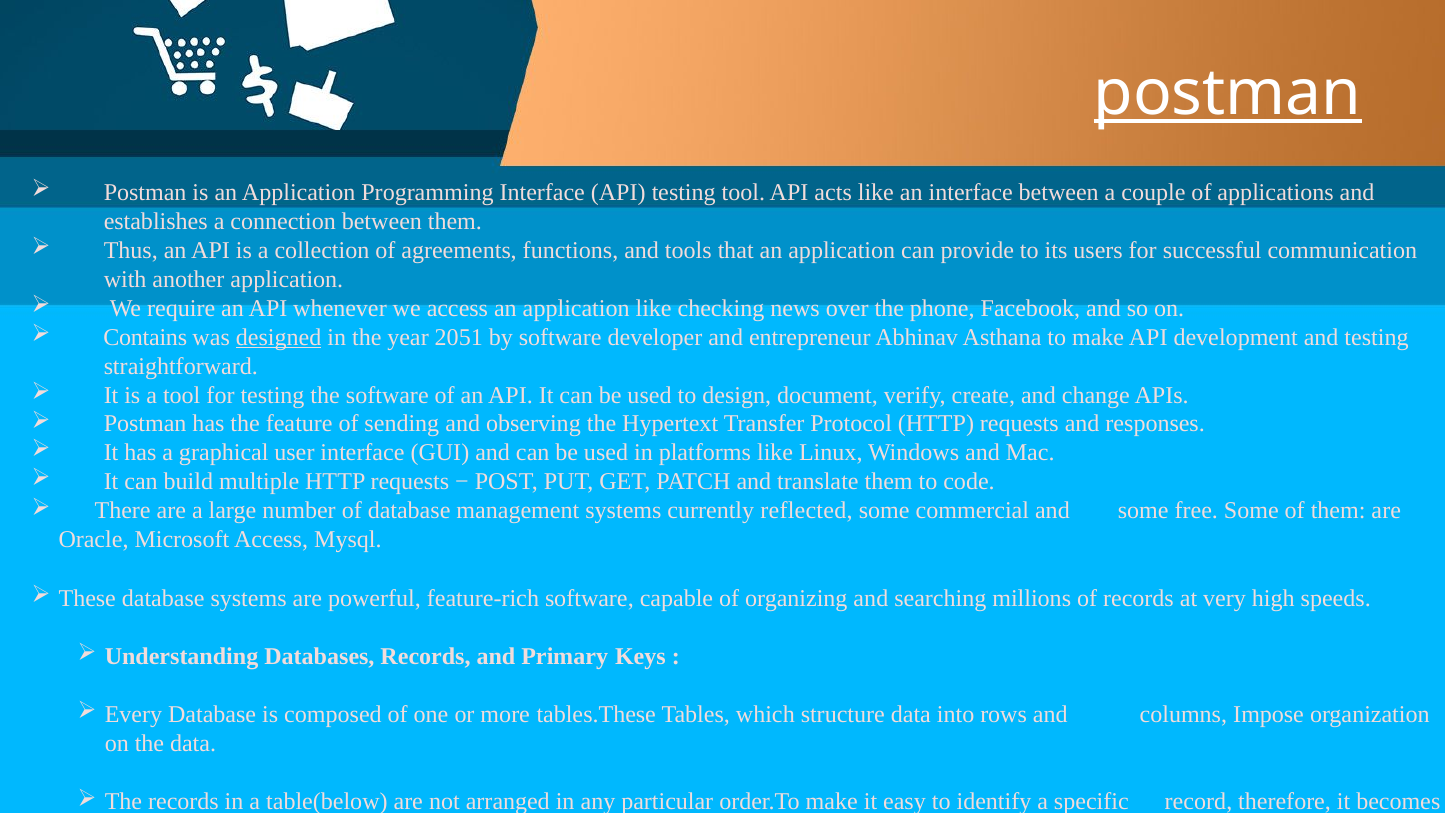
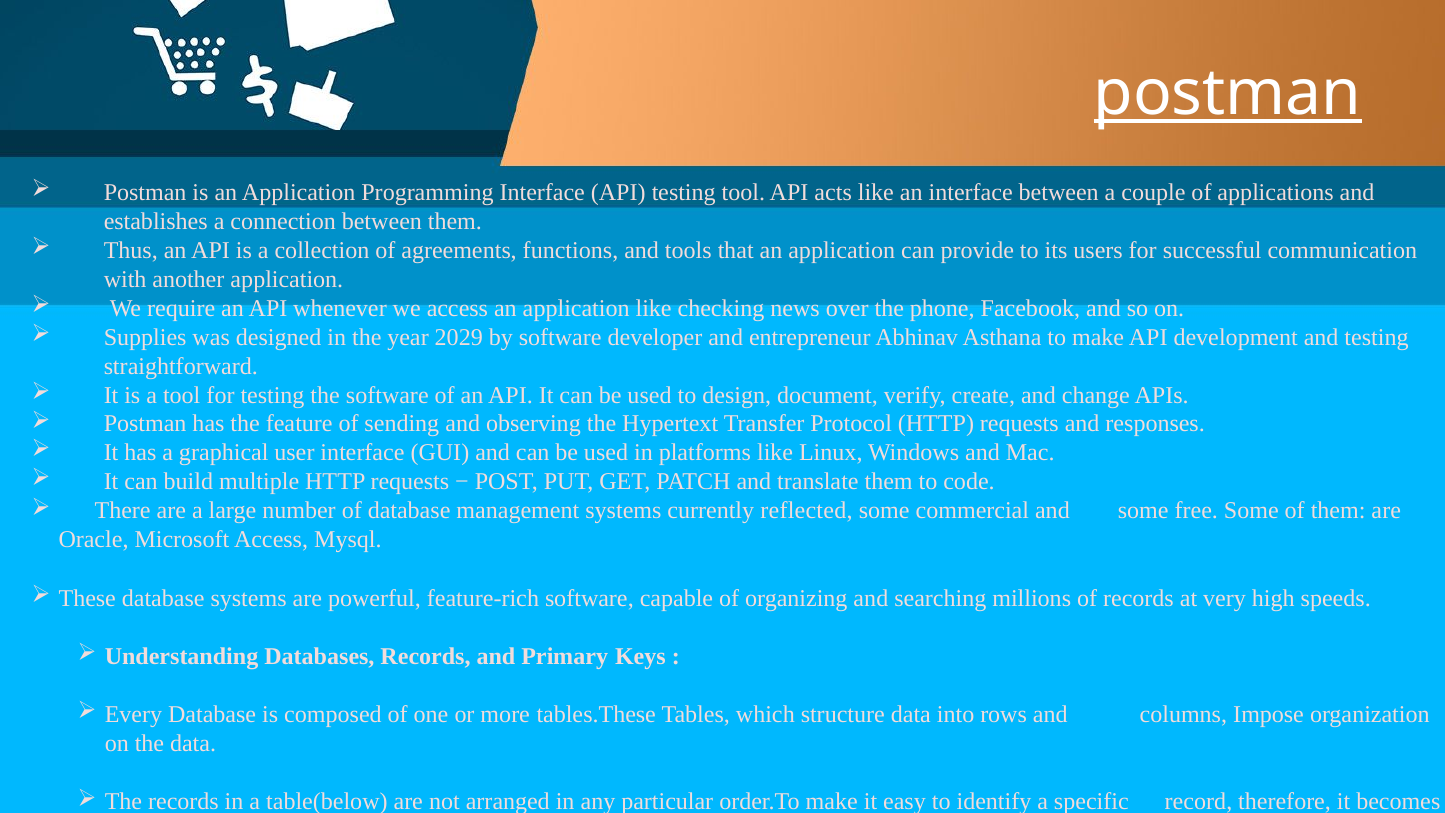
Contains: Contains -> Supplies (145, 337)
designed underline: present -> none (279, 337)
2051: 2051 -> 2029 (459, 337)
